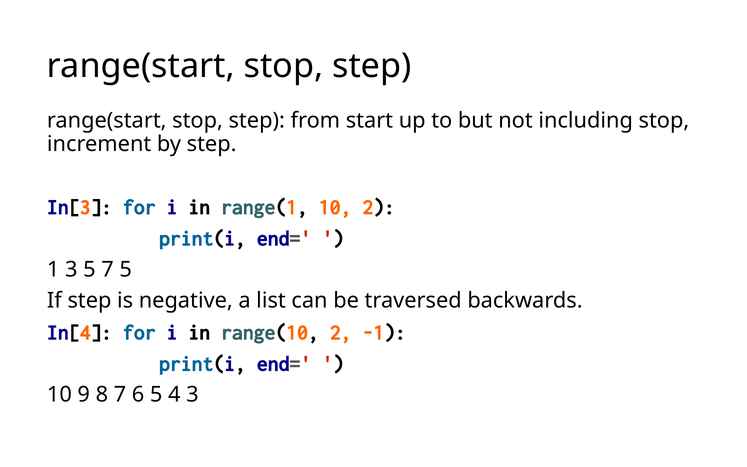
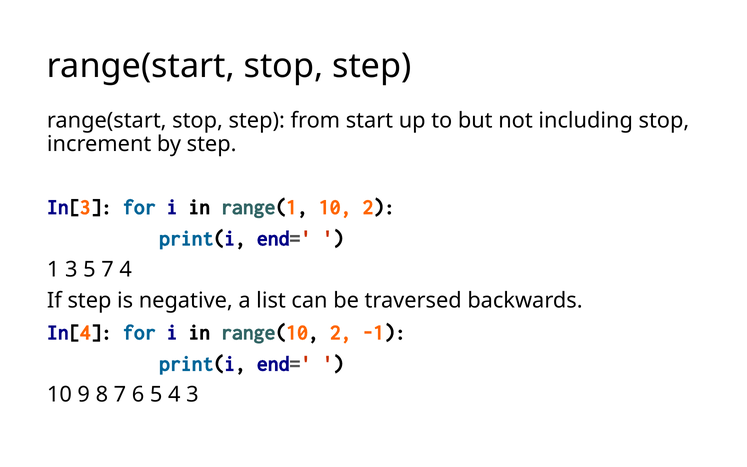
7 5: 5 -> 4 (126, 269)
